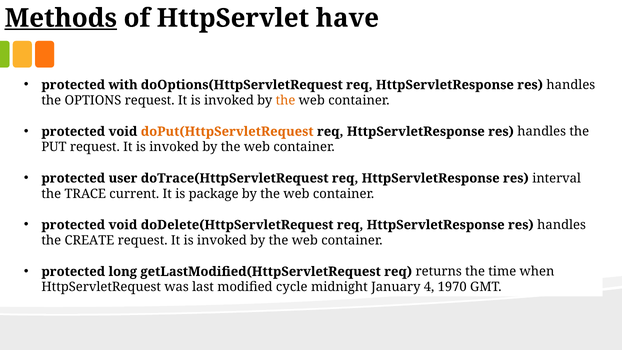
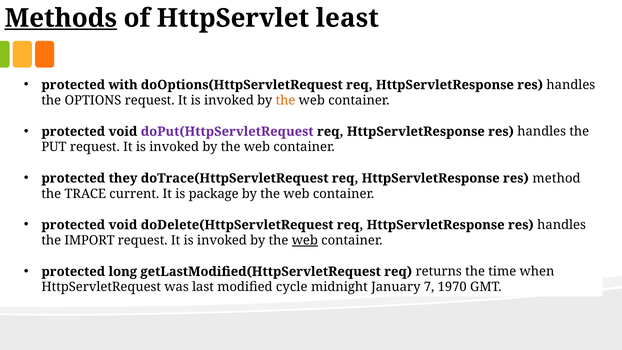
have: have -> least (347, 18)
doPut(HttpServletRequest colour: orange -> purple (227, 132)
user: user -> they (123, 178)
interval: interval -> method (557, 178)
CREATE: CREATE -> IMPORT (89, 240)
web underline: none -> present (305, 240)
4: 4 -> 7 (429, 287)
